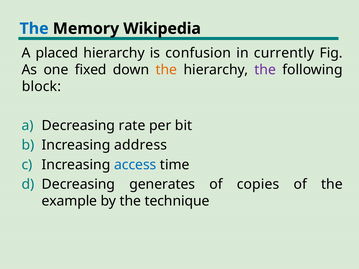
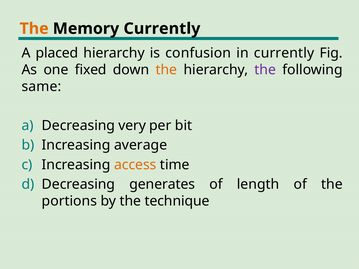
The colour: blue -> orange (34, 29)
Memory Wikipedia: Wikipedia -> Currently (162, 29)
block: block -> same (41, 87)
rate: rate -> very (132, 126)
address: address -> average (141, 145)
access colour: blue -> orange (135, 165)
copies: copies -> length (258, 184)
example: example -> portions (69, 201)
